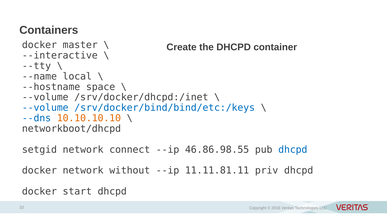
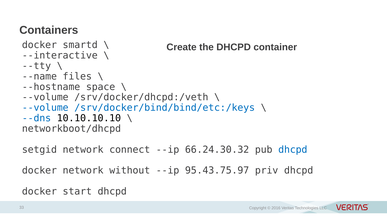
master: master -> smartd (80, 45)
local: local -> files (77, 76)
/srv/docker/dhcpd:/inet: /srv/docker/dhcpd:/inet -> /srv/docker/dhcpd:/veth (141, 97)
10.10.10.10 colour: orange -> black (89, 118)
46.86.98.55: 46.86.98.55 -> 66.24.30.32 (217, 149)
11.11.81.11: 11.11.81.11 -> 95.43.75.97 (217, 170)
